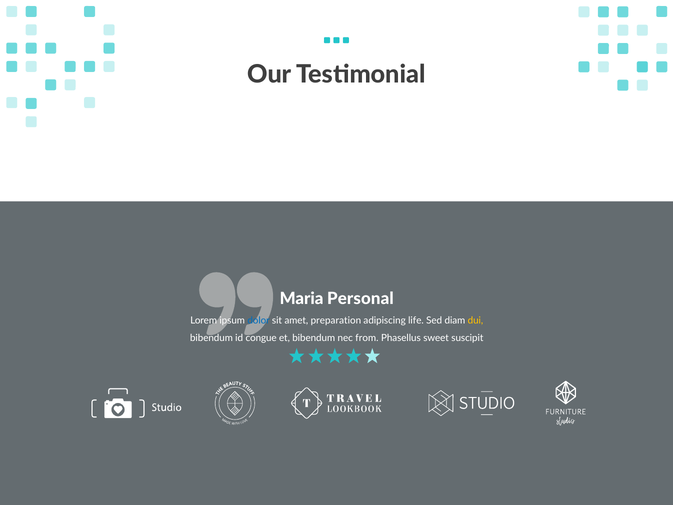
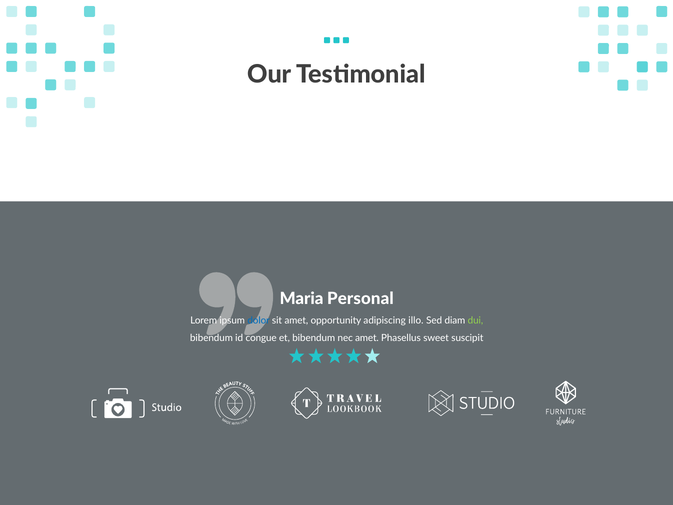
preparation: preparation -> opportunity (336, 320)
life: life -> illo (416, 320)
dui colour: yellow -> light green (475, 320)
nec from: from -> amet (367, 338)
